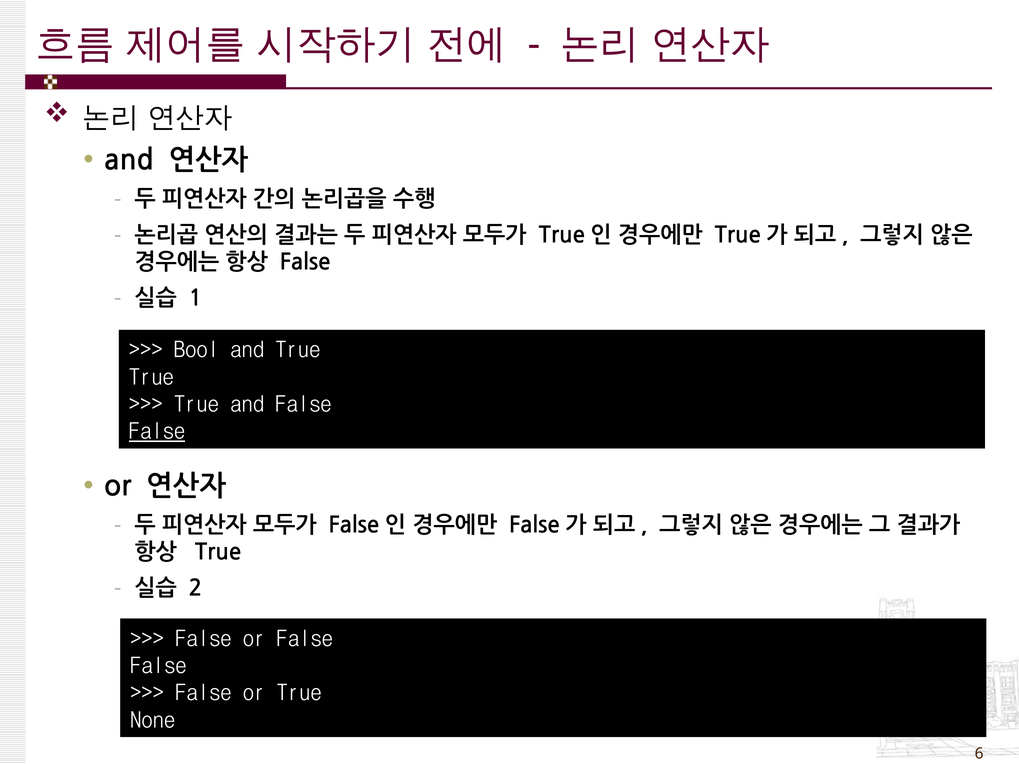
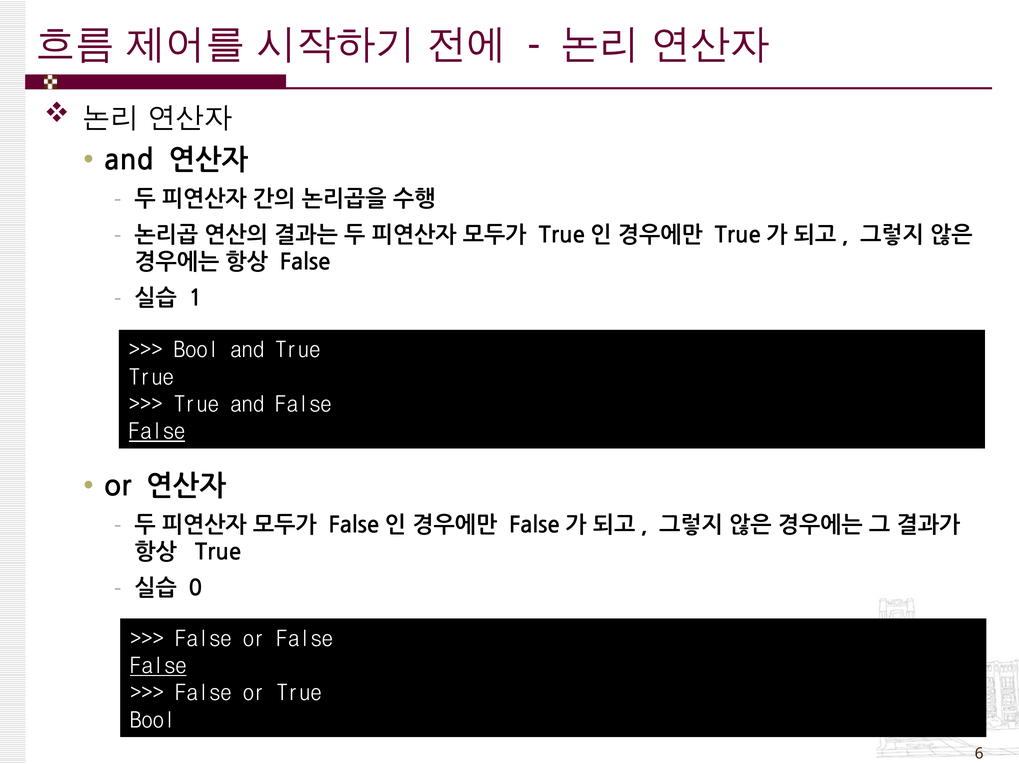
2: 2 -> 0 (195, 589)
False underline: none -> present (158, 666)
None: None -> Bool (153, 720)
